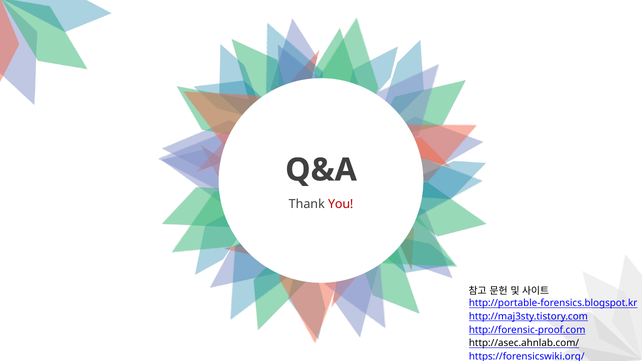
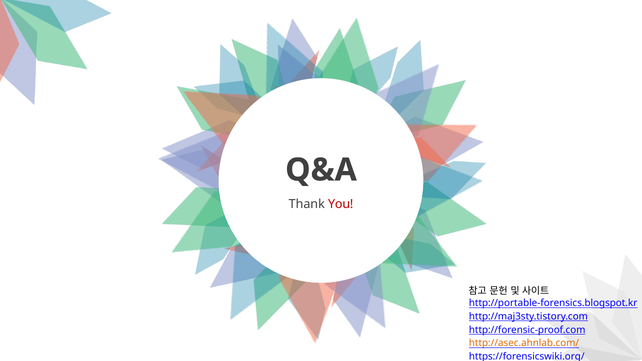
http://asec.ahnlab.com/ colour: black -> orange (524, 343)
